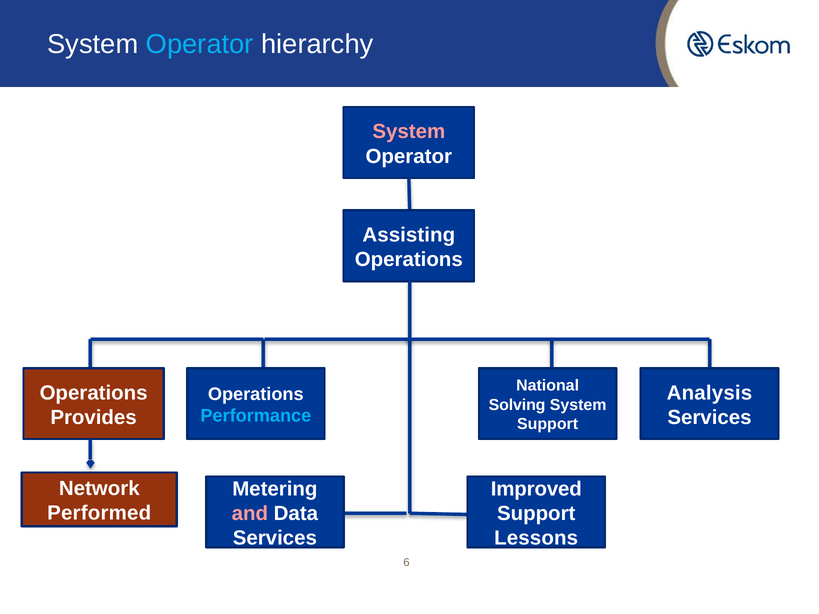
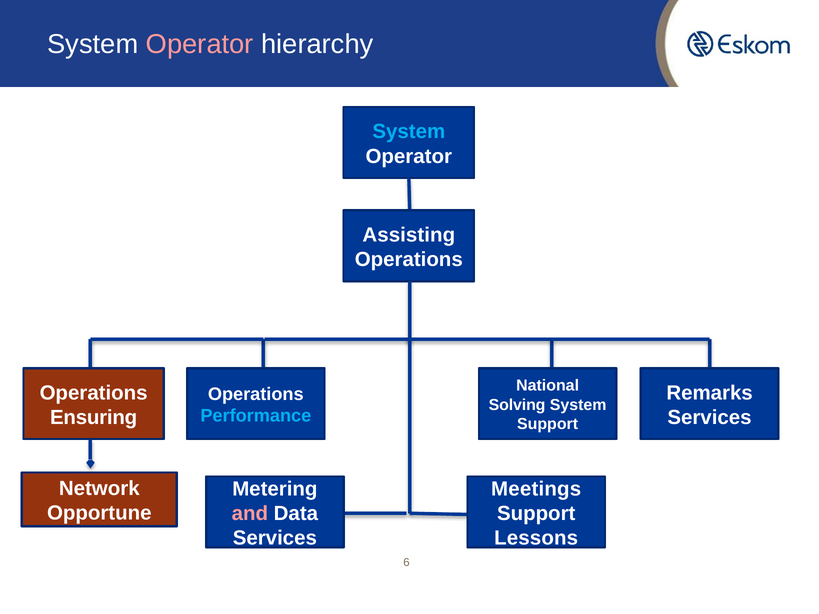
Operator colour: light blue -> pink (200, 44)
System colour: pink -> light blue (409, 132)
Analysis: Analysis -> Remarks (710, 393)
Provides: Provides -> Ensuring (94, 418)
Improved: Improved -> Meetings (536, 489)
Performed: Performed -> Opportune (99, 513)
